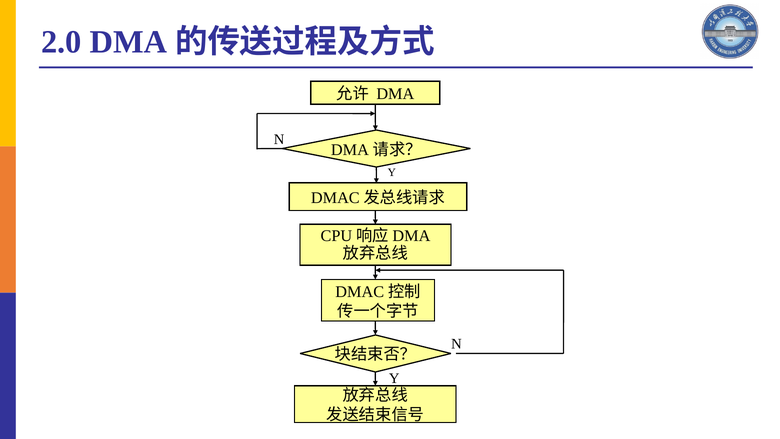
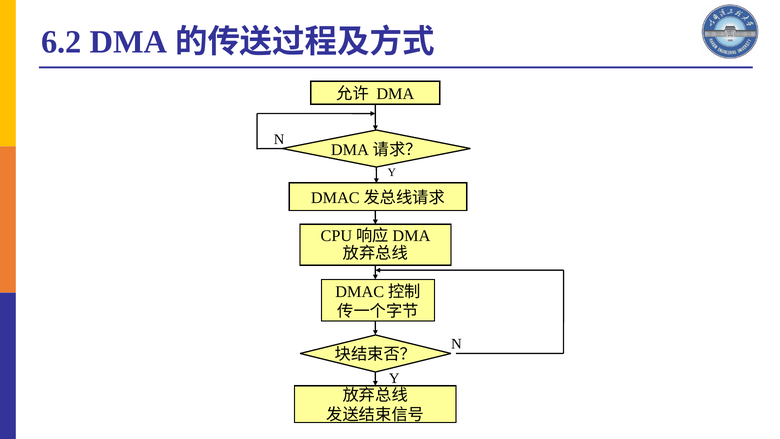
2.0: 2.0 -> 6.2 (61, 42)
